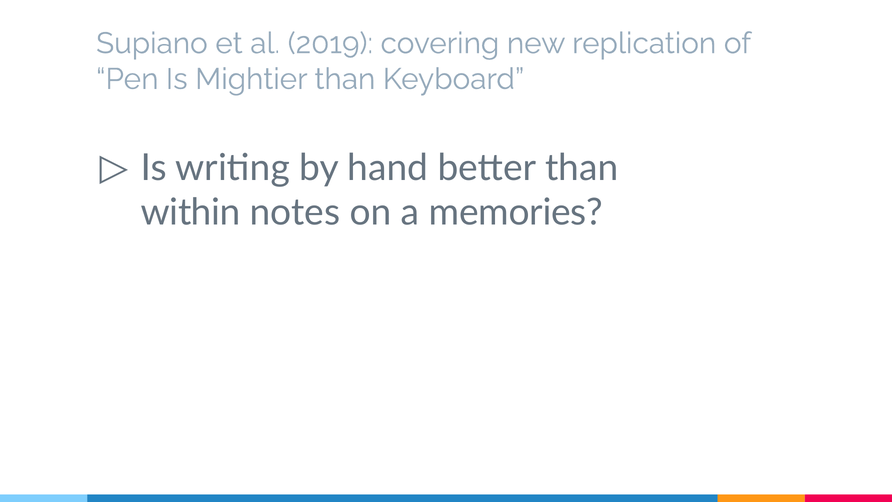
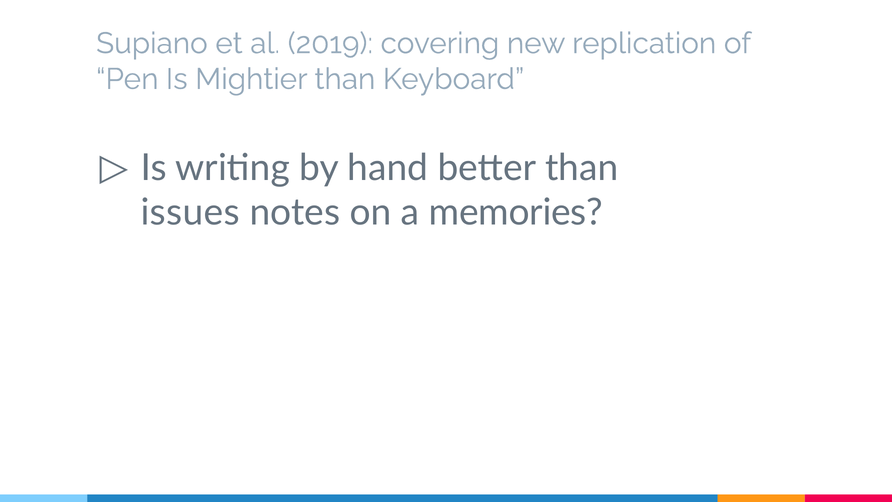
within: within -> issues (190, 212)
